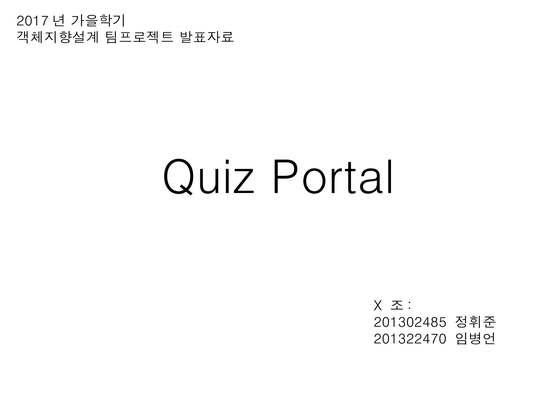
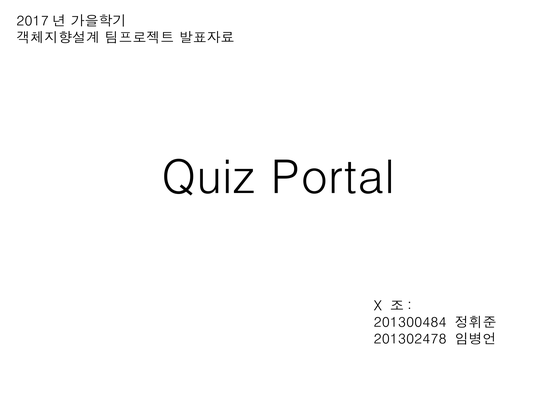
201302485: 201302485 -> 201300484 (410, 322)
201322470: 201322470 -> 201302478 (410, 339)
